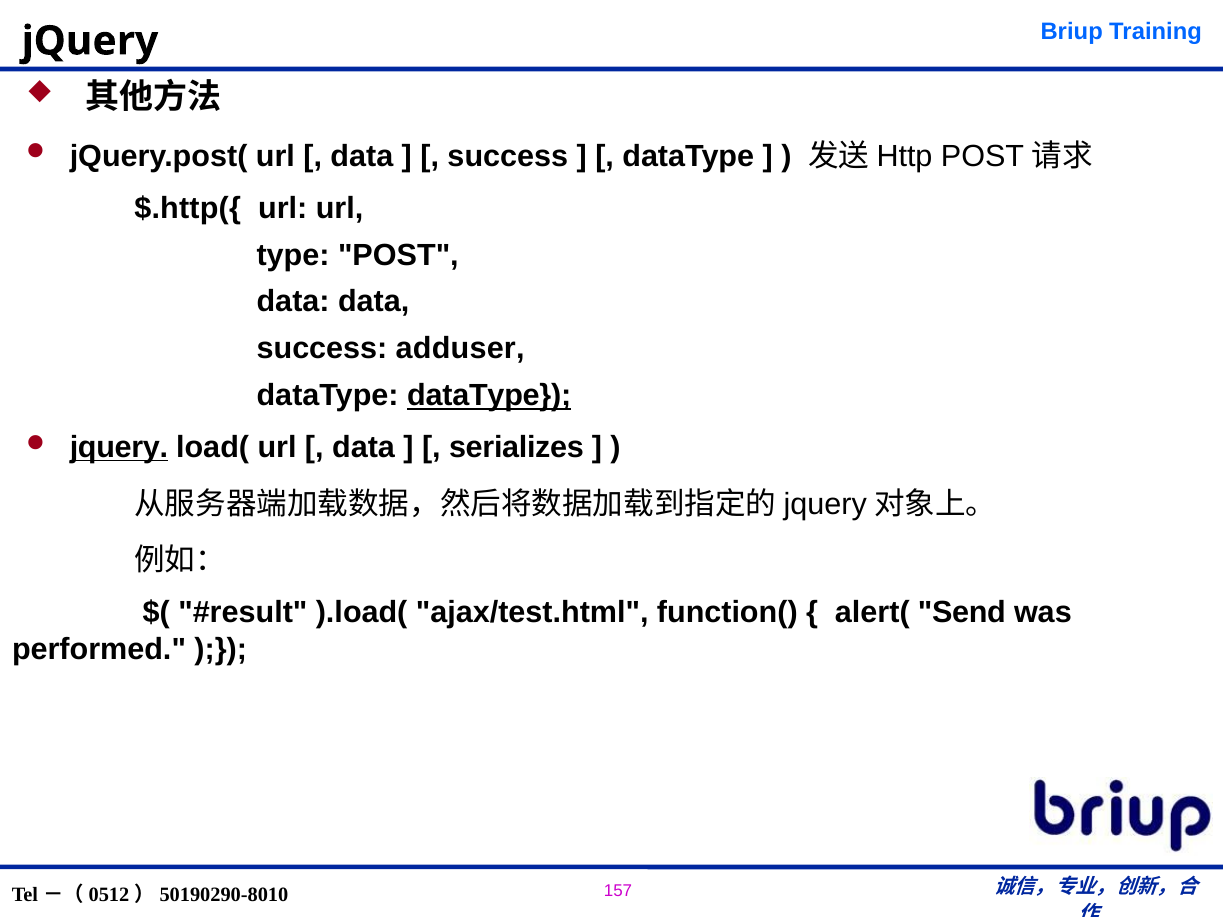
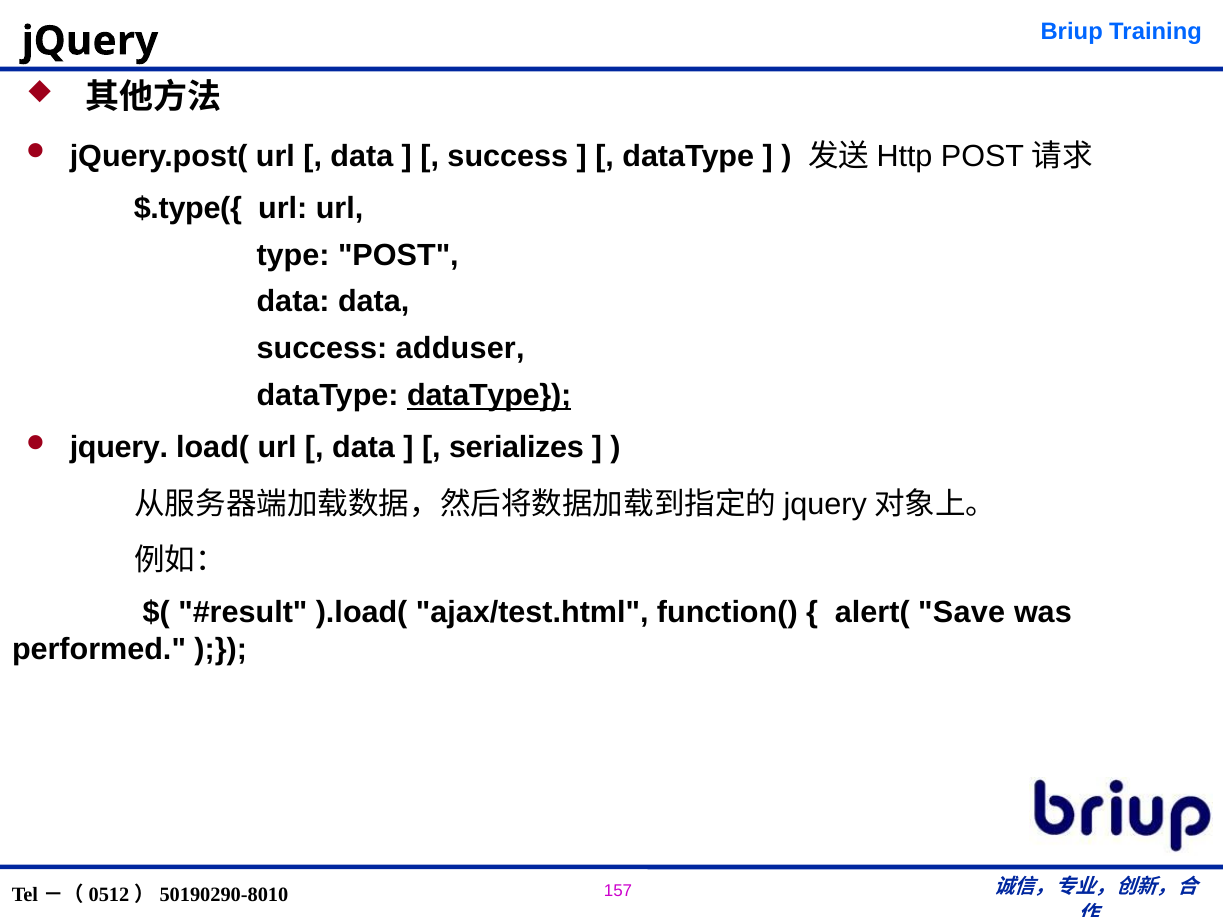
$.http({: $.http({ -> $.type({ (188, 208)
jquery underline: present -> none (119, 448)
Send: Send -> Save (962, 613)
